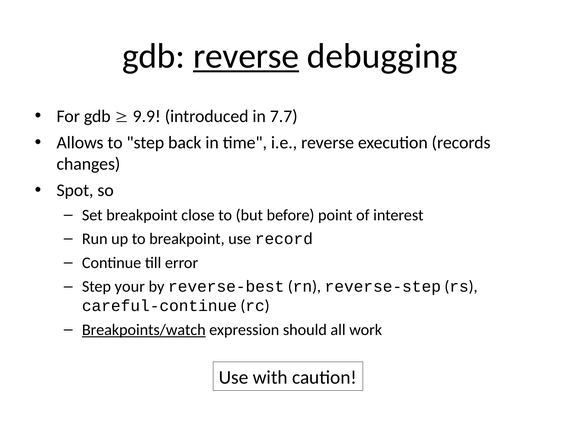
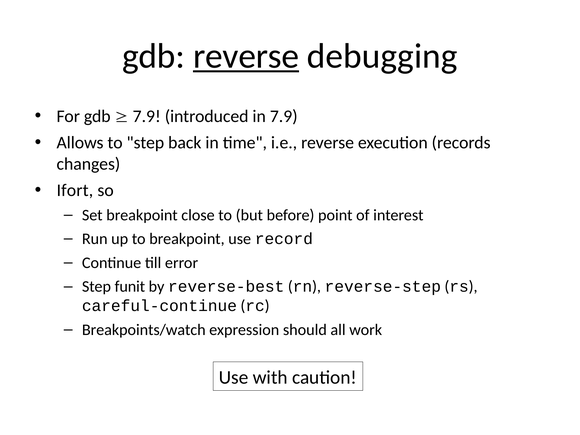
9.9: 9.9 -> 7.9 (147, 116)
in 7.7: 7.7 -> 7.9 (284, 116)
Spot: Spot -> Ifort (75, 190)
your: your -> funit (130, 287)
Breakpoints/watch underline: present -> none (144, 330)
